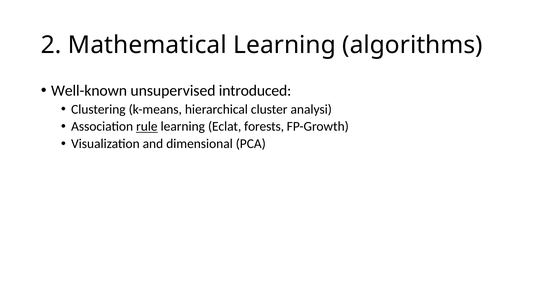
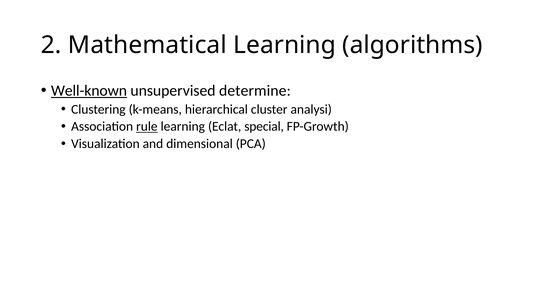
Well-known underline: none -> present (89, 91)
introduced: introduced -> determine (255, 91)
forests: forests -> special (264, 127)
